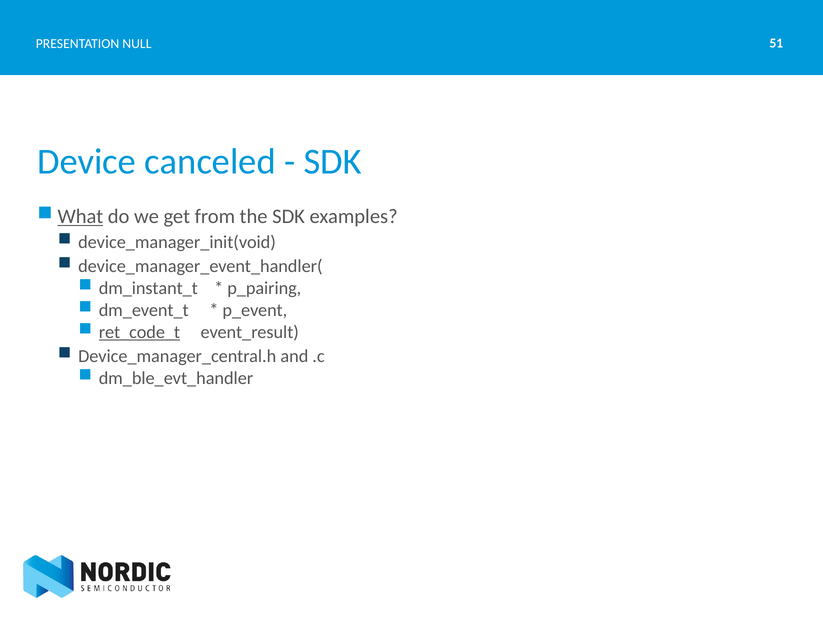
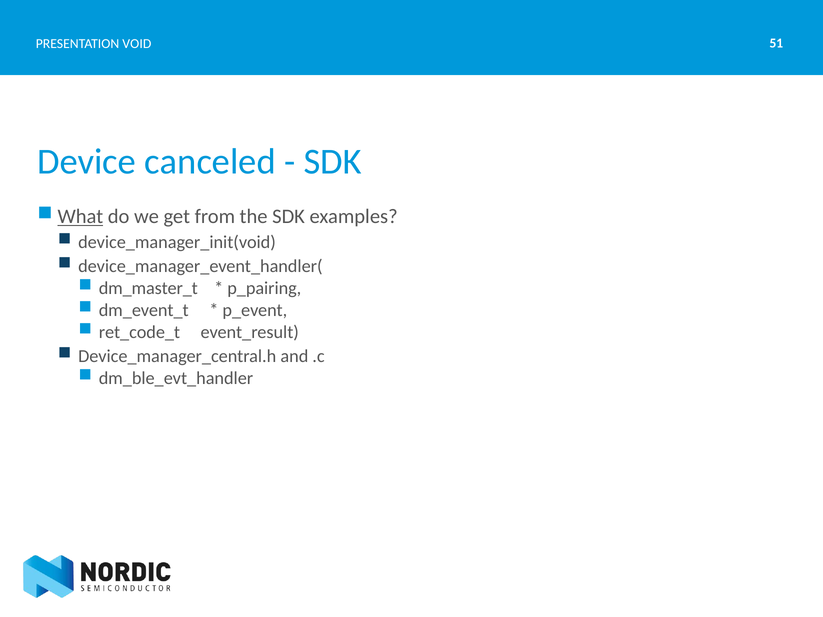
NULL: NULL -> VOID (137, 44)
dm_instant_t: dm_instant_t -> dm_master_t (148, 288)
ret_code_t underline: present -> none (139, 332)
